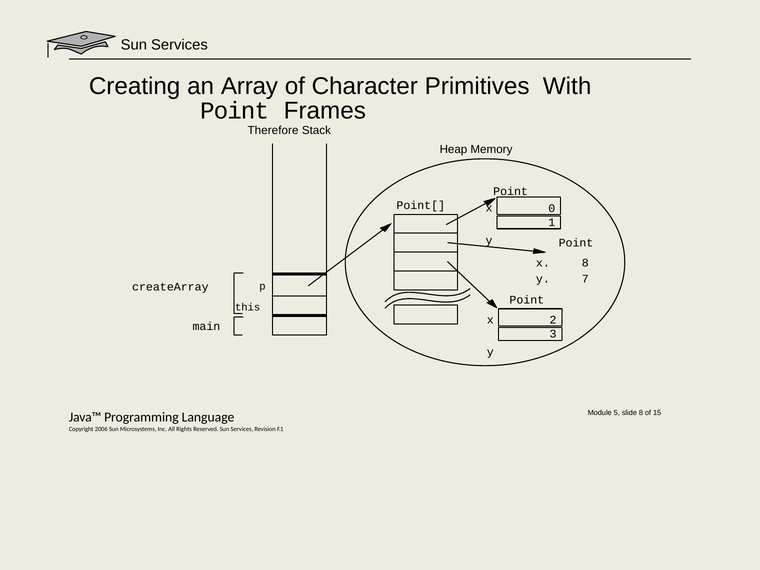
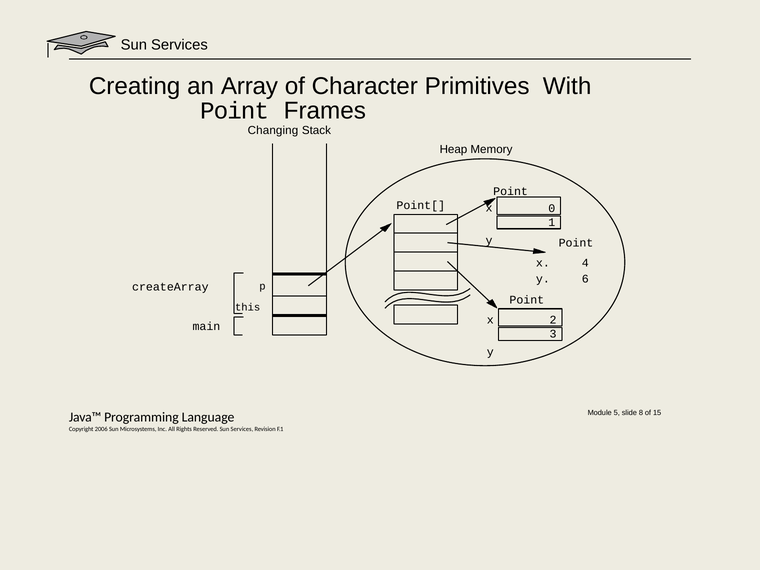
Therefore: Therefore -> Changing (273, 131)
x 8: 8 -> 4 (585, 263)
7: 7 -> 6 (585, 279)
